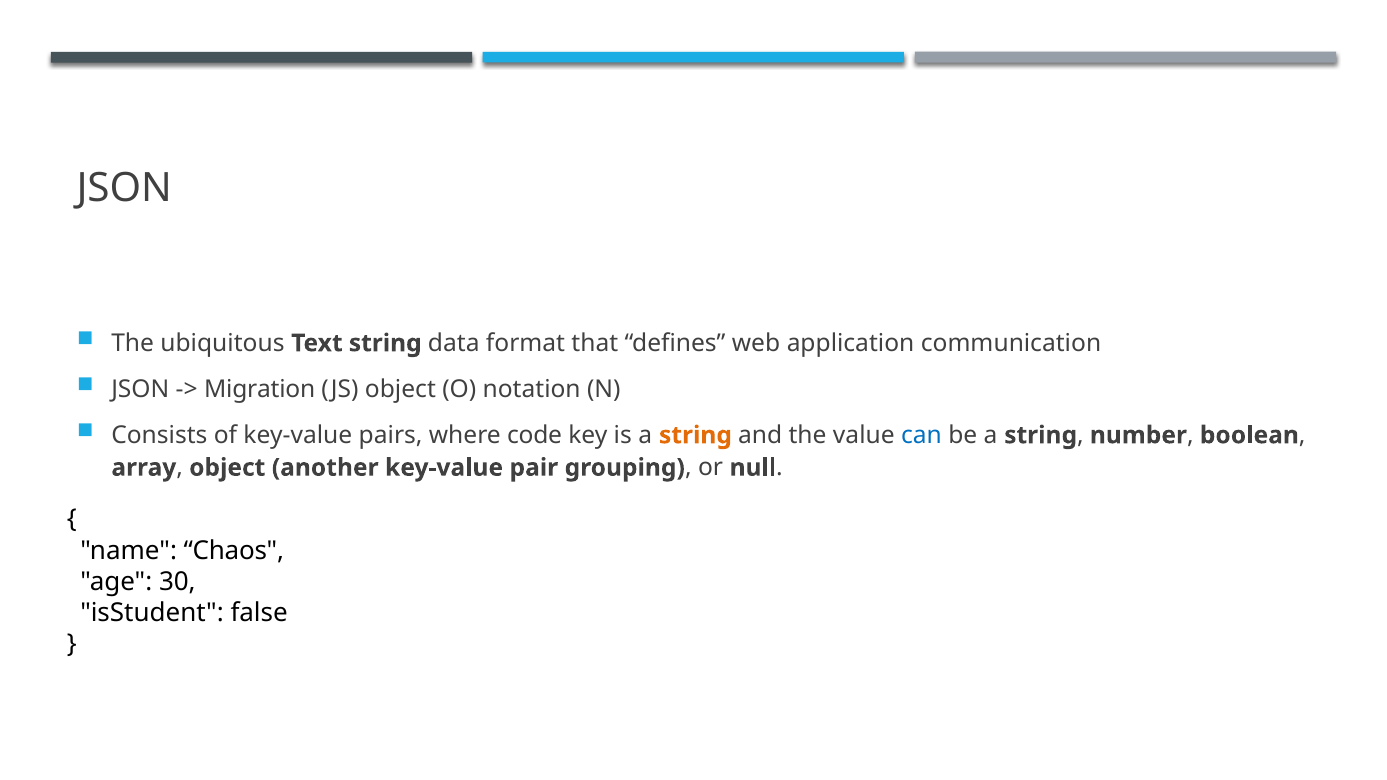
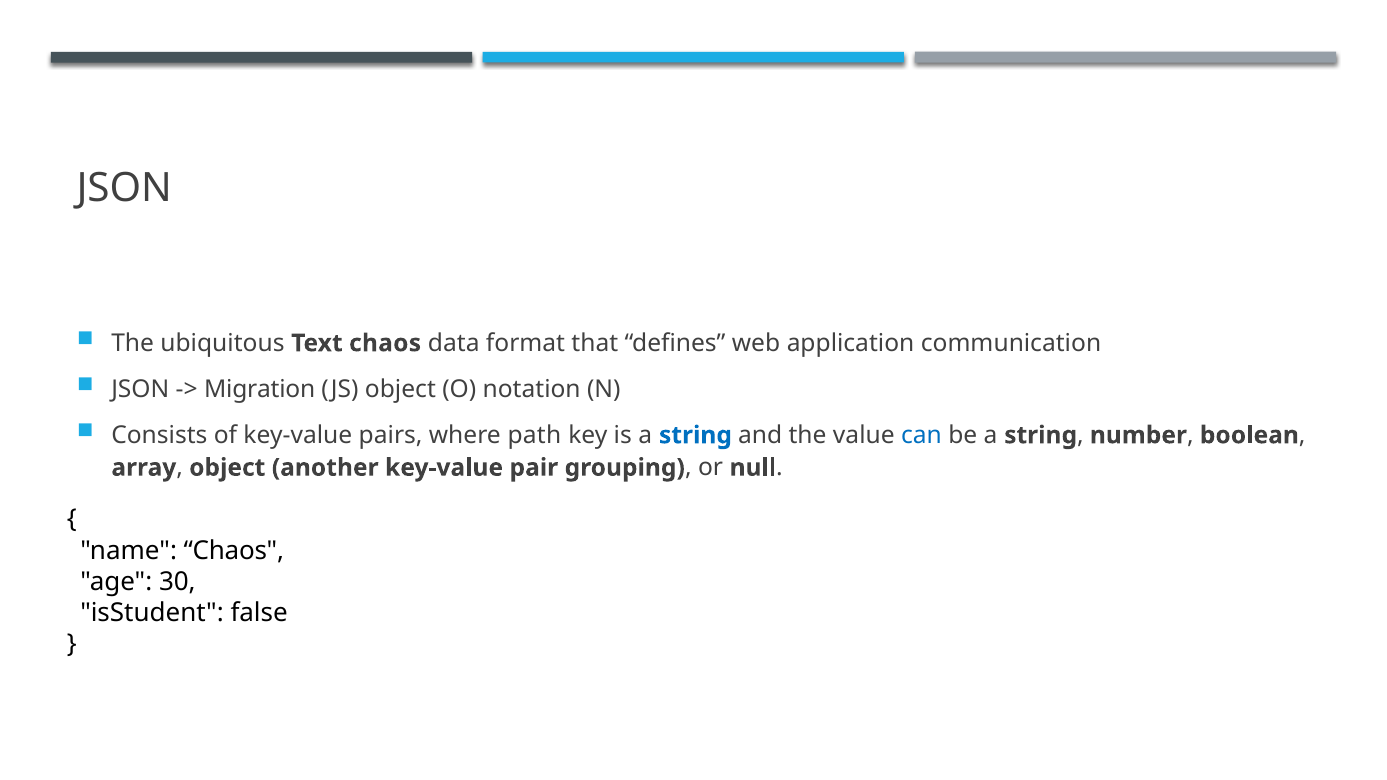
Text string: string -> chaos (385, 343)
code: code -> path (534, 435)
string colour: orange -> blue (695, 435)
